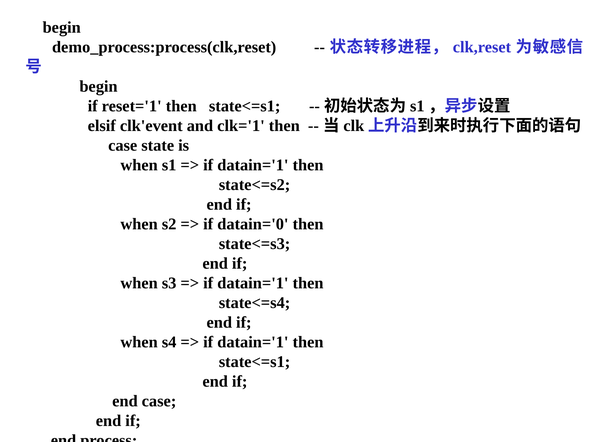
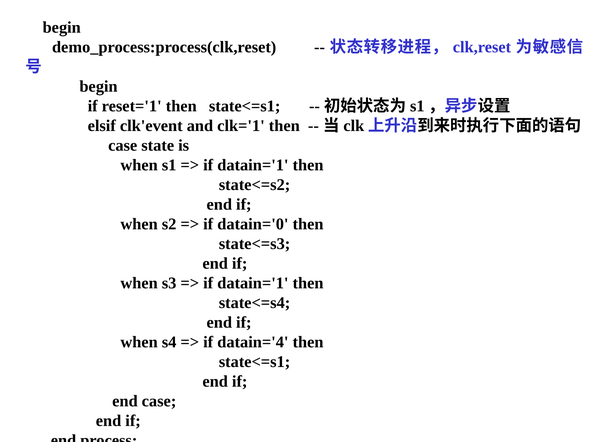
datain='1: datain='1 -> datain='4 (253, 342)
